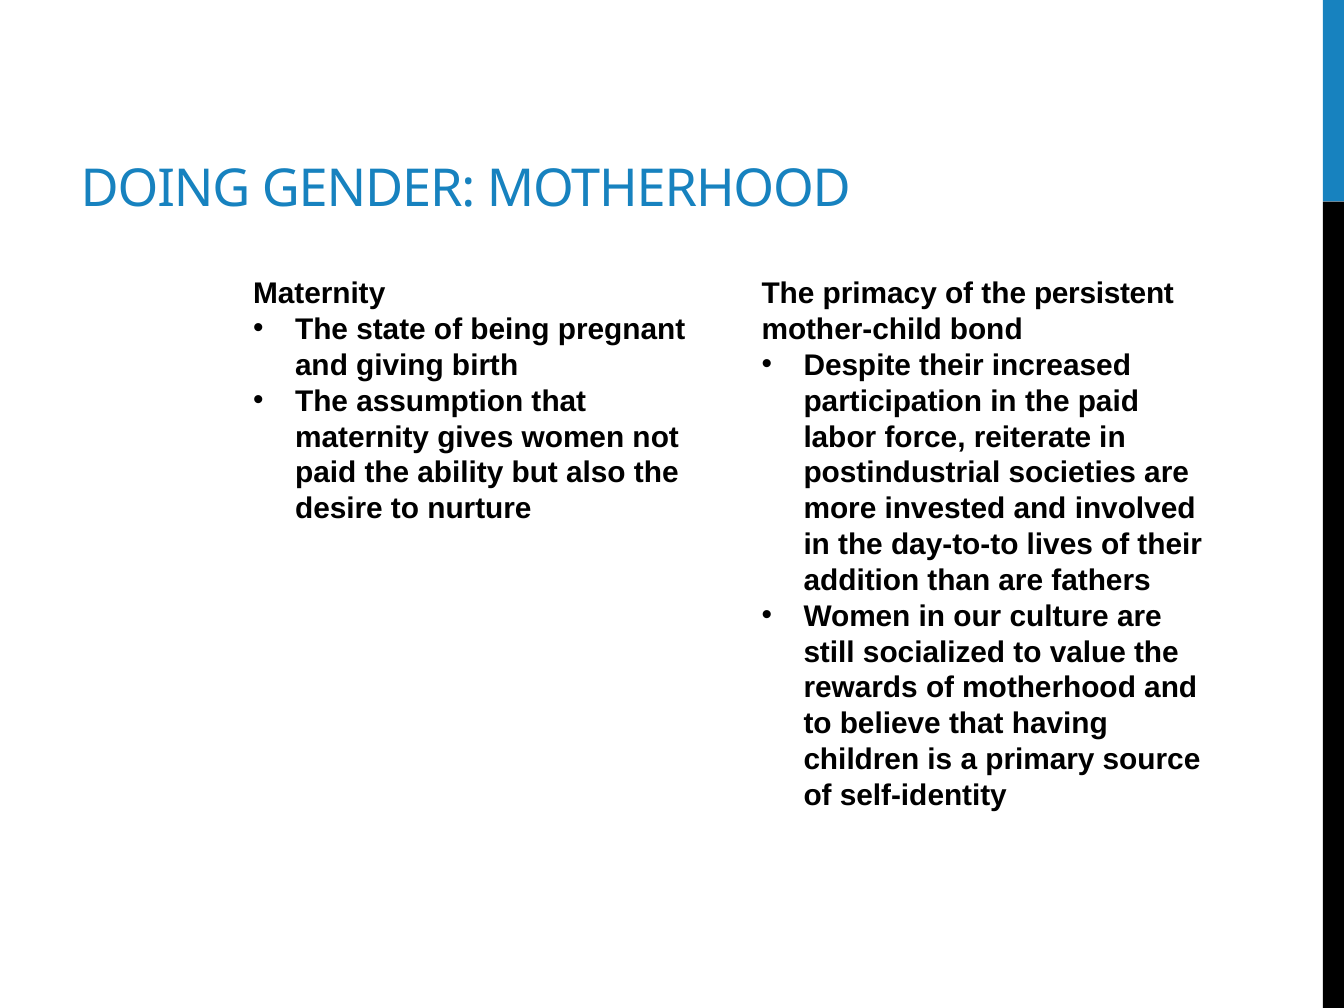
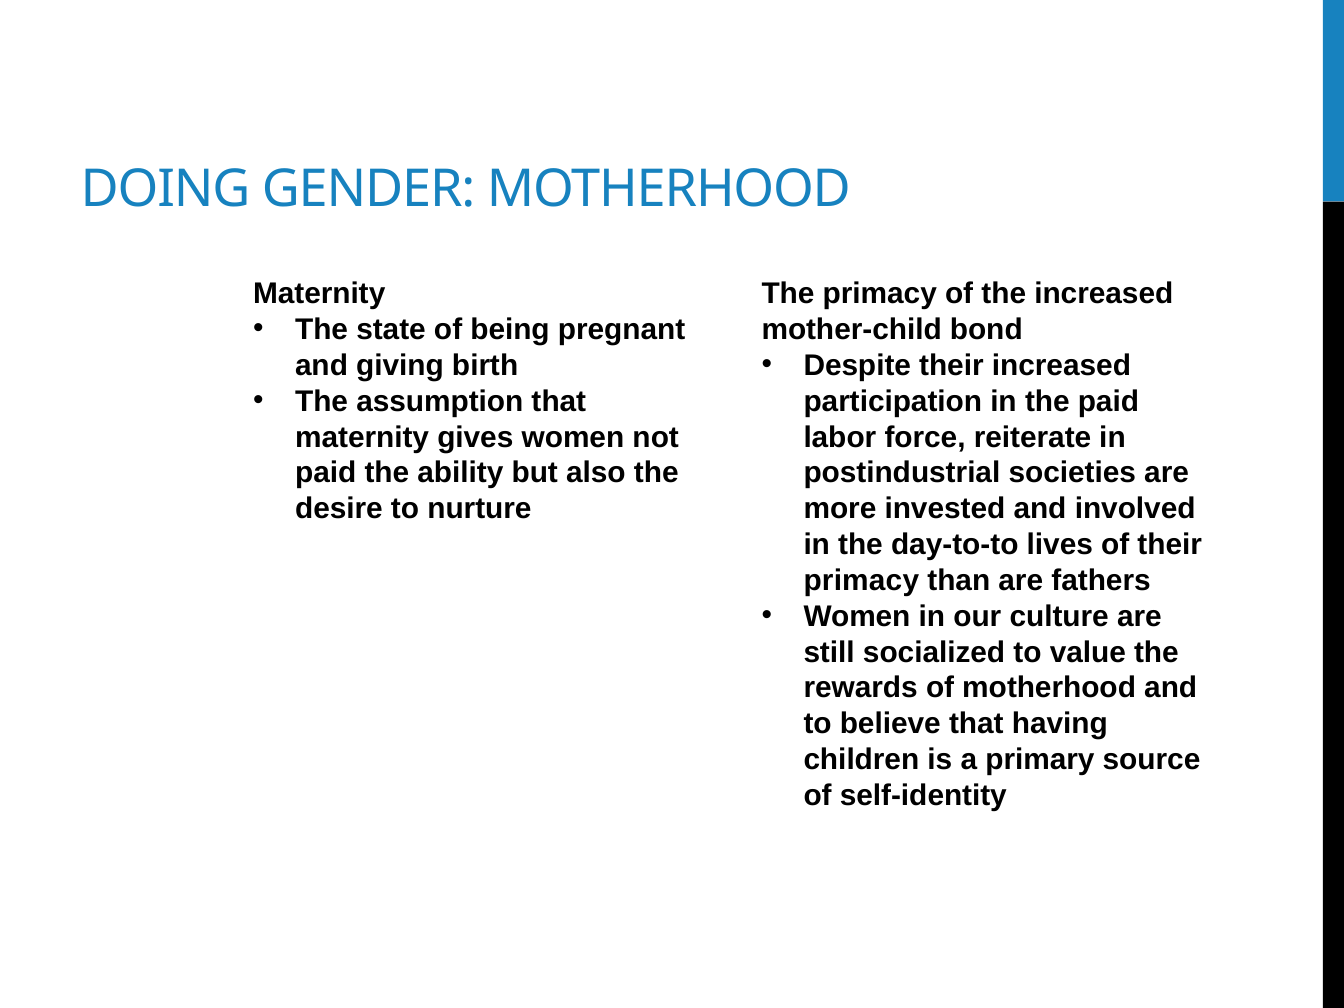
the persistent: persistent -> increased (1104, 294)
addition: addition -> primacy (861, 581)
